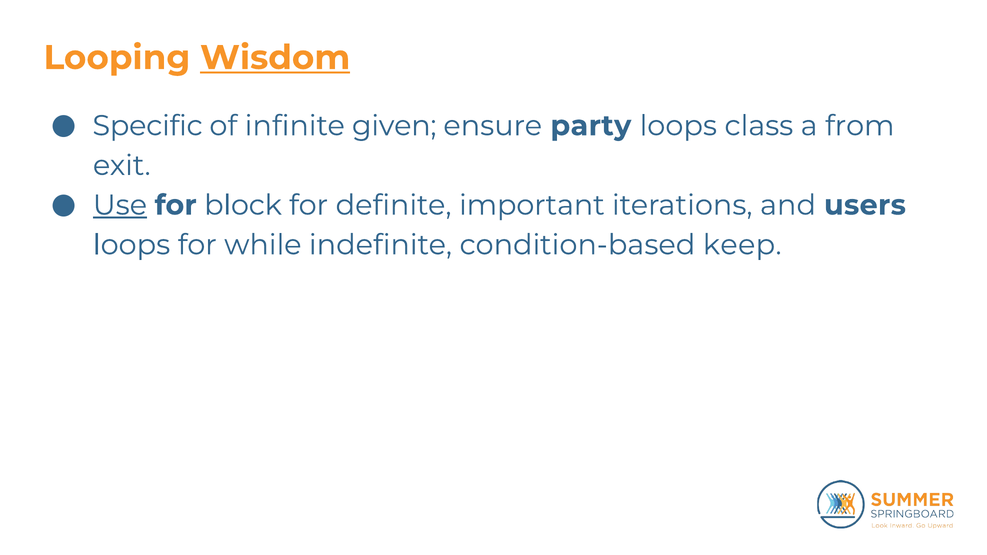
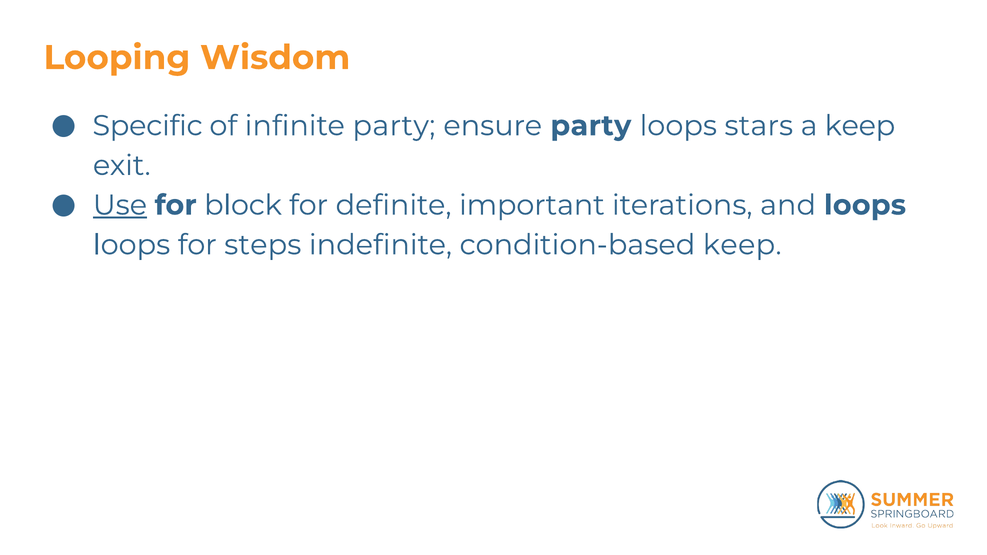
Wisdom underline: present -> none (275, 58)
infinite given: given -> party (394, 126)
class: class -> stars (759, 126)
a from: from -> keep (860, 126)
and users: users -> loops (865, 205)
while: while -> steps (263, 245)
